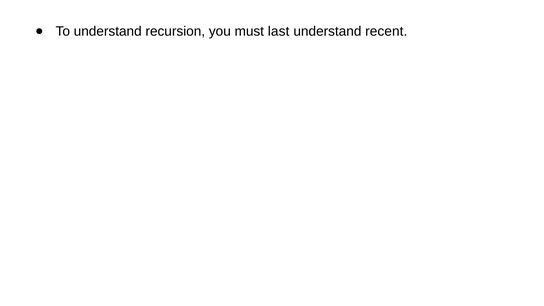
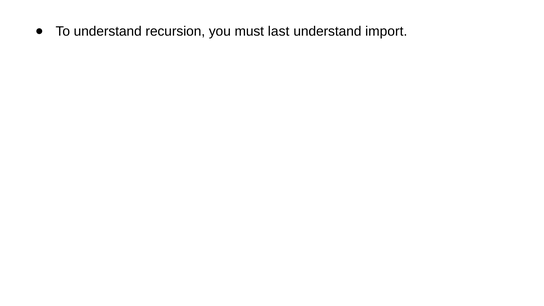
recent: recent -> import (386, 31)
